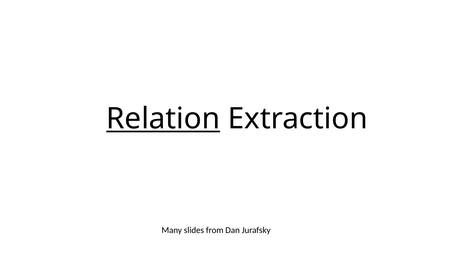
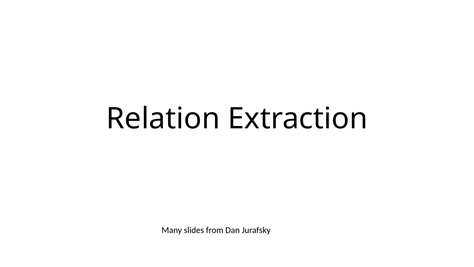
Relation underline: present -> none (163, 118)
